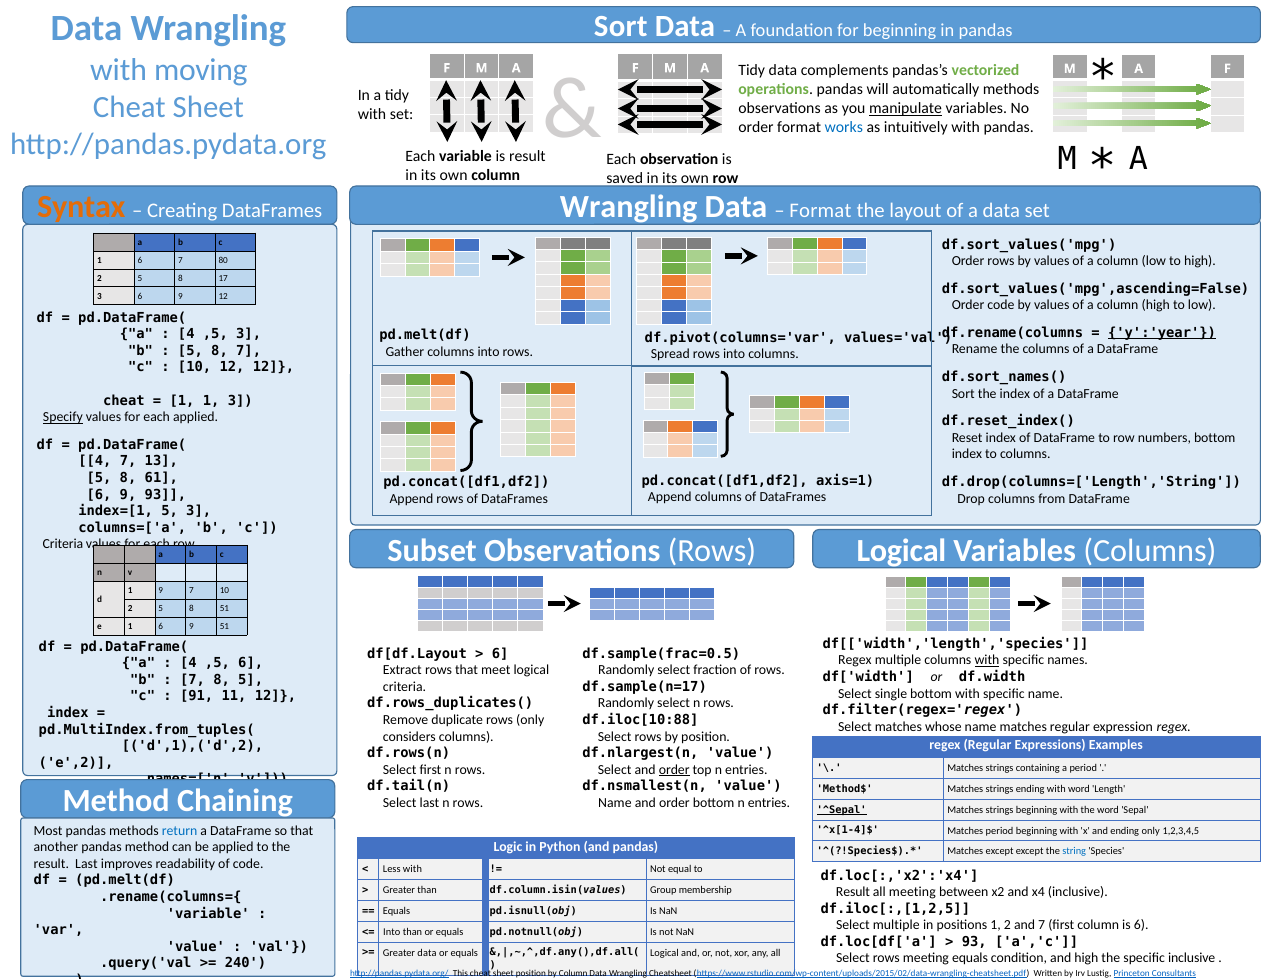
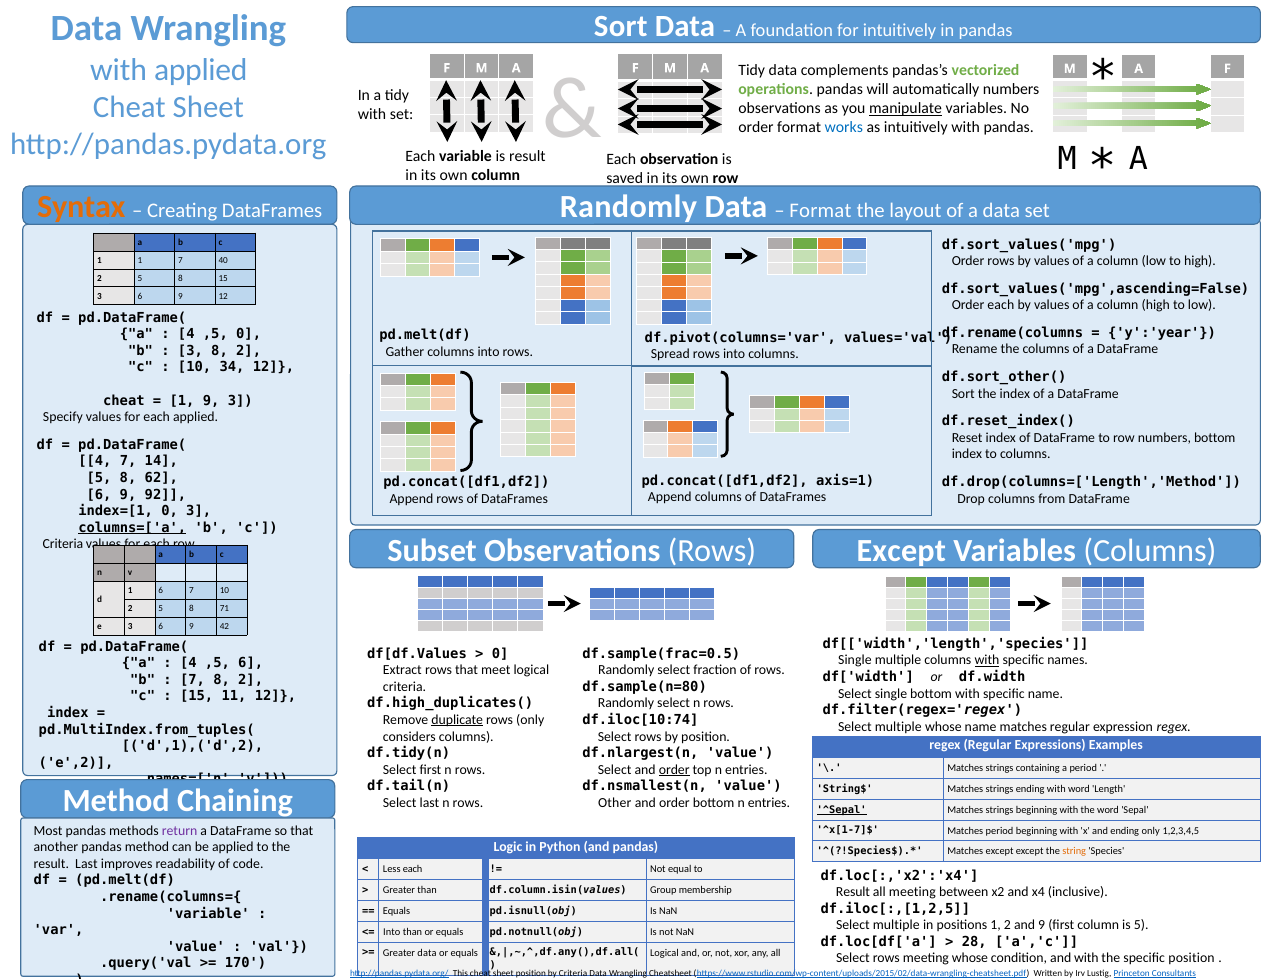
for beginning: beginning -> intuitively (900, 31)
with moving: moving -> applied (201, 70)
automatically methods: methods -> numbers (1011, 89)
Wrangling: Wrangling -> Randomly (628, 207)
6: 6 -> 1 (140, 260)
80: 80 -> 40 (223, 260)
8 17: 17 -> 15 (223, 278)
Order code: code -> each (1001, 305)
y':'year underline: present -> none (1162, 333)
,5 3: 3 -> 0 (249, 334)
5: 5 -> 3 (190, 351)
7: 7 -> 2 (249, 351)
10 12: 12 -> 34 (232, 368)
df.sort_names(: df.sort_names( -> df.sort_other( (1004, 377)
1 1: 1 -> 9 (211, 401)
Specify underline: present -> none (63, 417)
13: 13 -> 14 (161, 461)
61: 61 -> 62 (161, 478)
df.drop(columns=['Length','String: df.drop(columns=['Length','String -> df.drop(columns=['Length','Method (1091, 482)
9 93: 93 -> 92 (165, 495)
index=[1 5: 5 -> 0 (170, 511)
columns=['a underline: none -> present (132, 528)
Rows Logical: Logical -> Except (901, 551)
1 9: 9 -> 6 (161, 591)
8 51: 51 -> 71 (224, 609)
e 1: 1 -> 3 (130, 626)
9 51: 51 -> 42 (224, 626)
df[df.Layout: df[df.Layout -> df[df.Values (417, 654)
6: 6 -> 0 (500, 654)
Regex: Regex -> Single (855, 661)
7 8 5: 5 -> 2 (251, 680)
df.sample(n=17: df.sample(n=17 -> df.sample(n=80 (645, 687)
91: 91 -> 15 (197, 697)
df.rows_duplicates(: df.rows_duplicates( -> df.high_duplicates( (450, 704)
df.iloc[10:88: df.iloc[10:88 -> df.iloc[10:74 (640, 720)
duplicate underline: none -> present (457, 720)
matches: matches -> multiple (898, 727)
df.rows(n: df.rows(n -> df.tidy(n (409, 753)
Method$: Method$ -> String$ (845, 789)
Name: Name -> Other (615, 803)
return colour: blue -> purple (180, 831)
^x[1-4]$: ^x[1-4]$ -> ^x[1-7]$ (848, 831)
string colour: blue -> orange (1074, 852)
Less with: with -> each (413, 870)
and 7: 7 -> 9 (1042, 926)
is 6: 6 -> 5 (1141, 926)
93: 93 -> 28 (974, 942)
meeting equals: equals -> whose (970, 959)
and high: high -> with (1086, 959)
specific inclusive: inclusive -> position (1192, 959)
240: 240 -> 170 (246, 964)
by Column: Column -> Criteria (573, 974)
